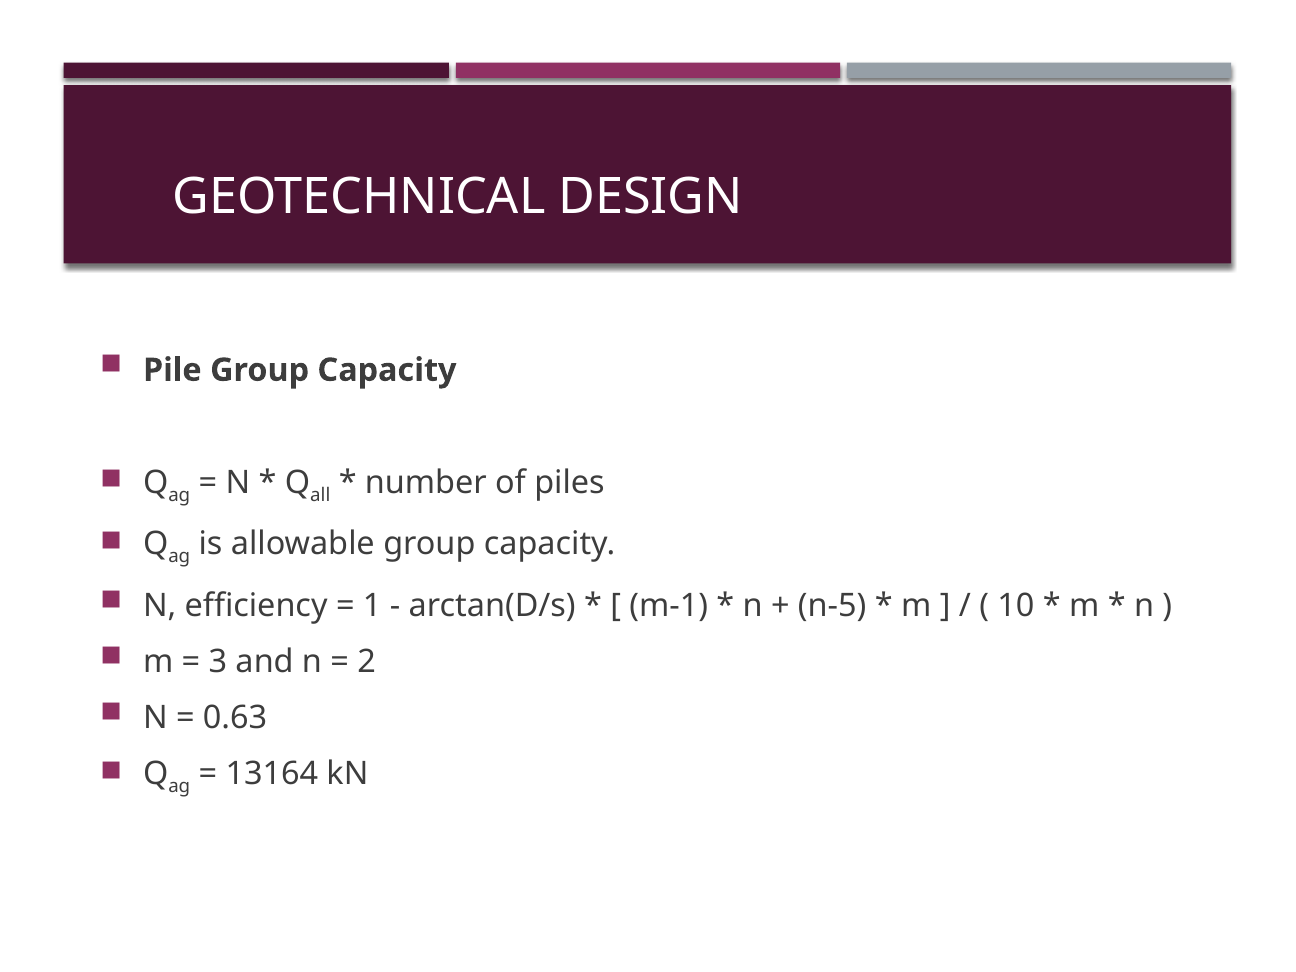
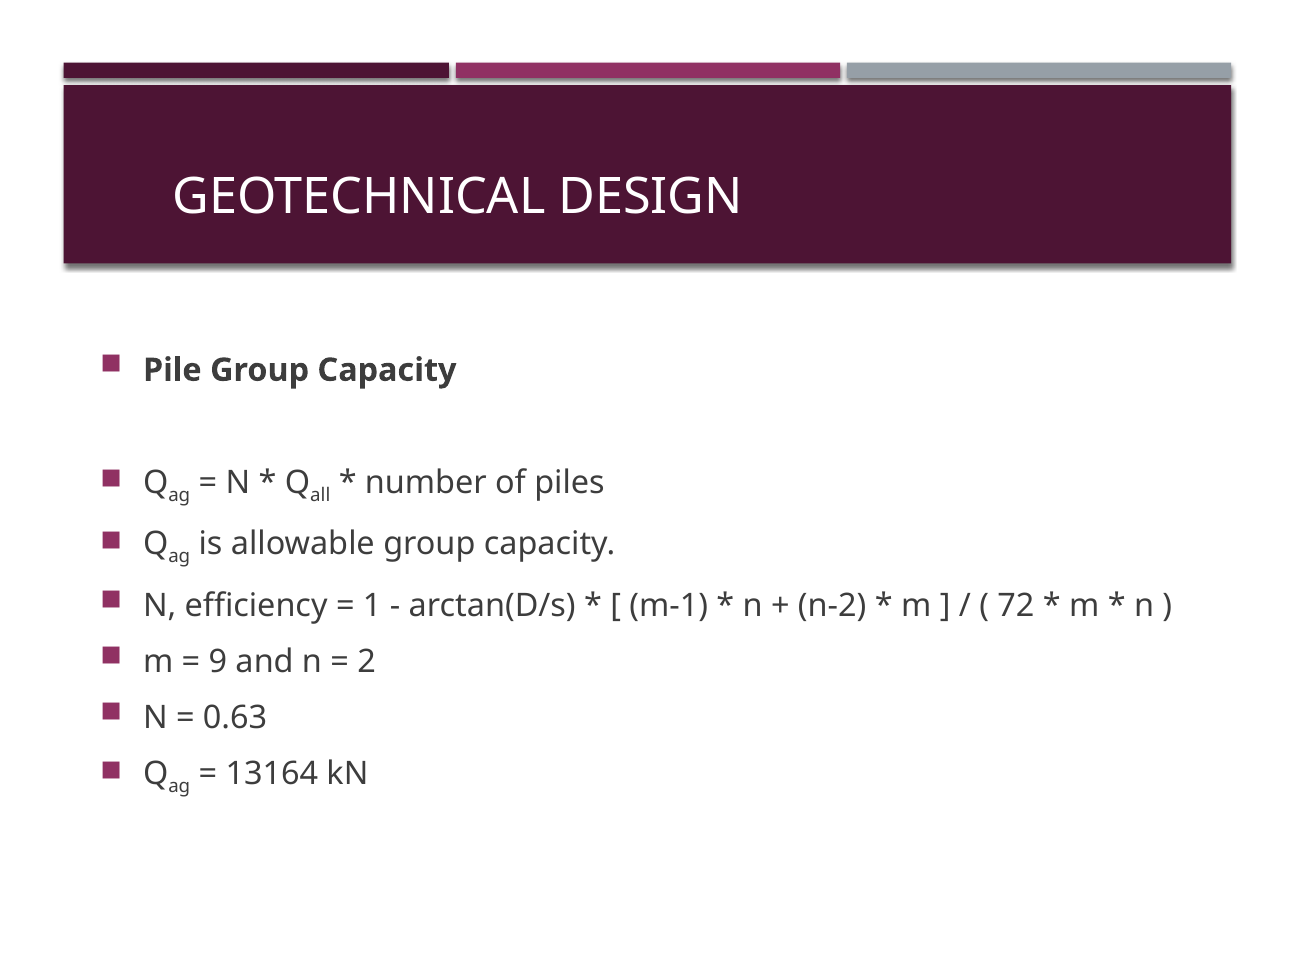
n-5: n-5 -> n-2 (832, 605)
10: 10 -> 72 (1016, 605)
3: 3 -> 9 (218, 662)
